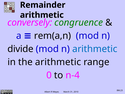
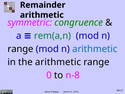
conversely: conversely -> symmetric (30, 23)
rem(a,n colour: black -> green (53, 36)
divide: divide -> range (20, 49)
n-4: n-4 -> n-8 (73, 75)
